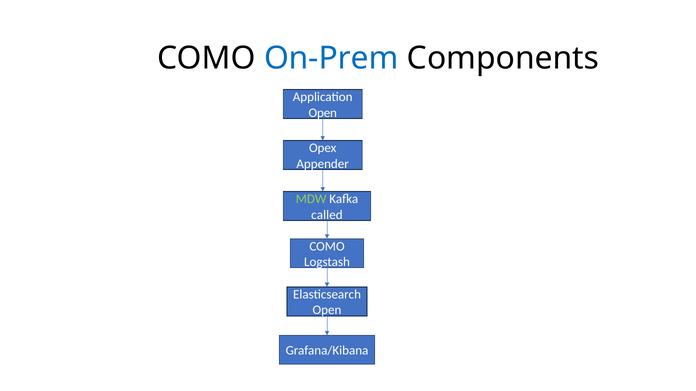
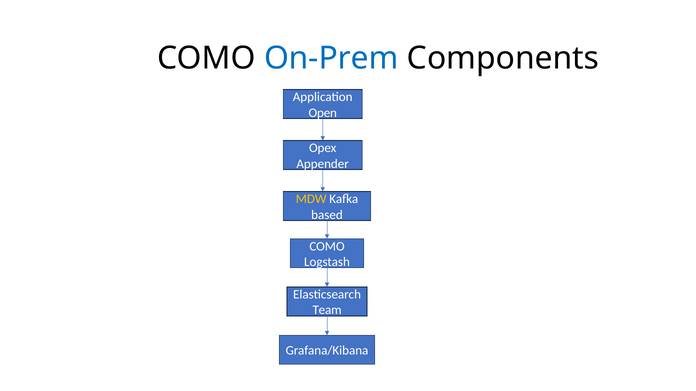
MDW colour: light green -> yellow (311, 199)
called: called -> based (327, 215)
Open: Open -> Team (327, 311)
